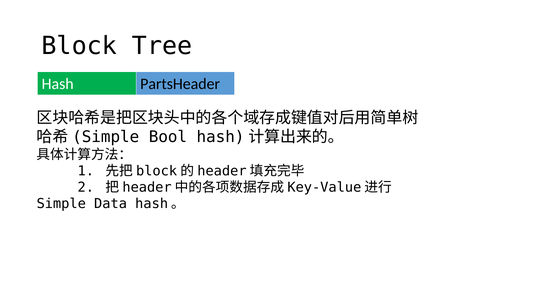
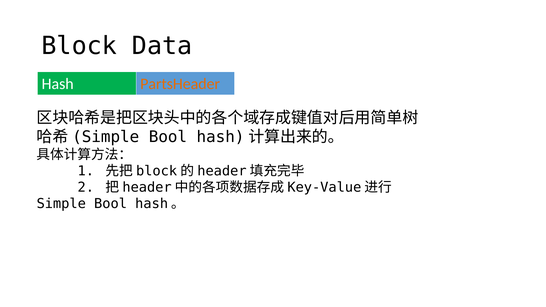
Tree: Tree -> Data (162, 46)
PartsHeader colour: black -> orange (180, 84)
Data: Data -> Bool (111, 204)
